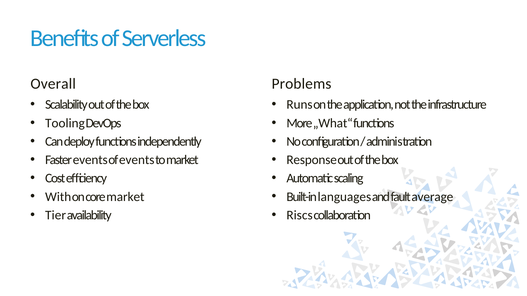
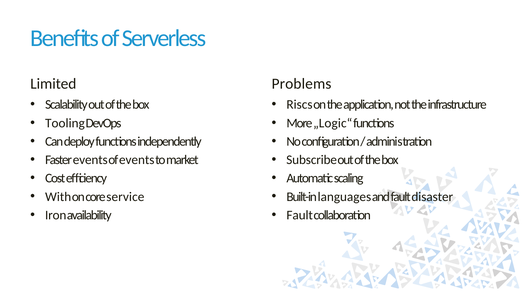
Overall: Overall -> Limited (53, 84)
Runs: Runs -> Riscs (300, 105)
„What“: „What“ -> „Logic“ (333, 123)
Response: Response -> Subscribe (312, 160)
core market: market -> service (125, 197)
average: average -> disaster (432, 197)
Tier: Tier -> Iron (56, 215)
Riscs: Riscs -> Fault (300, 215)
